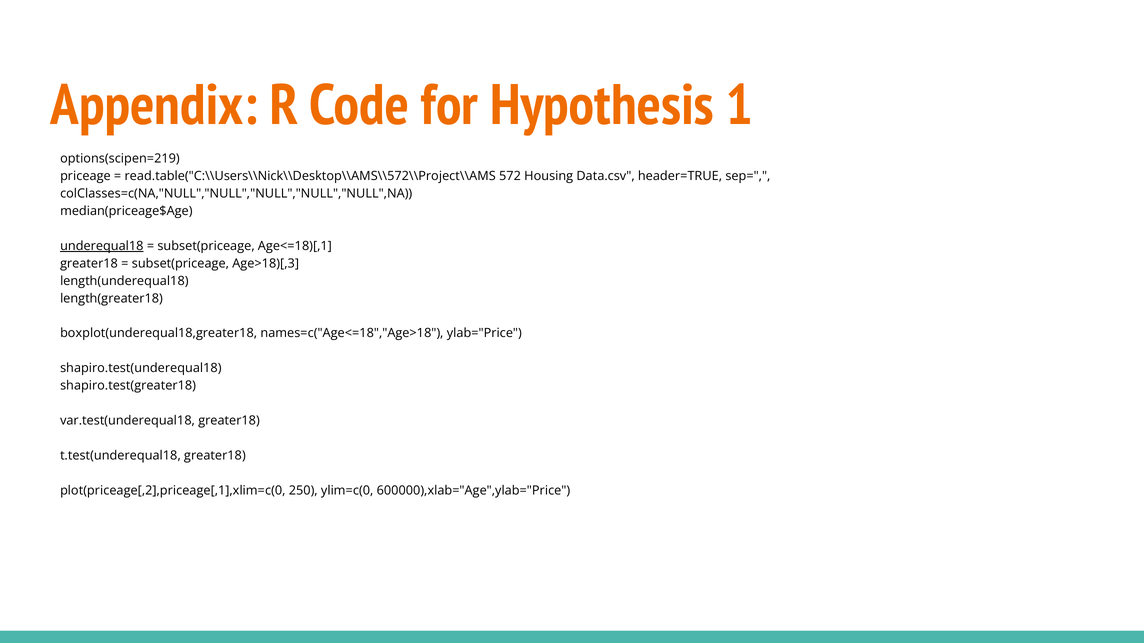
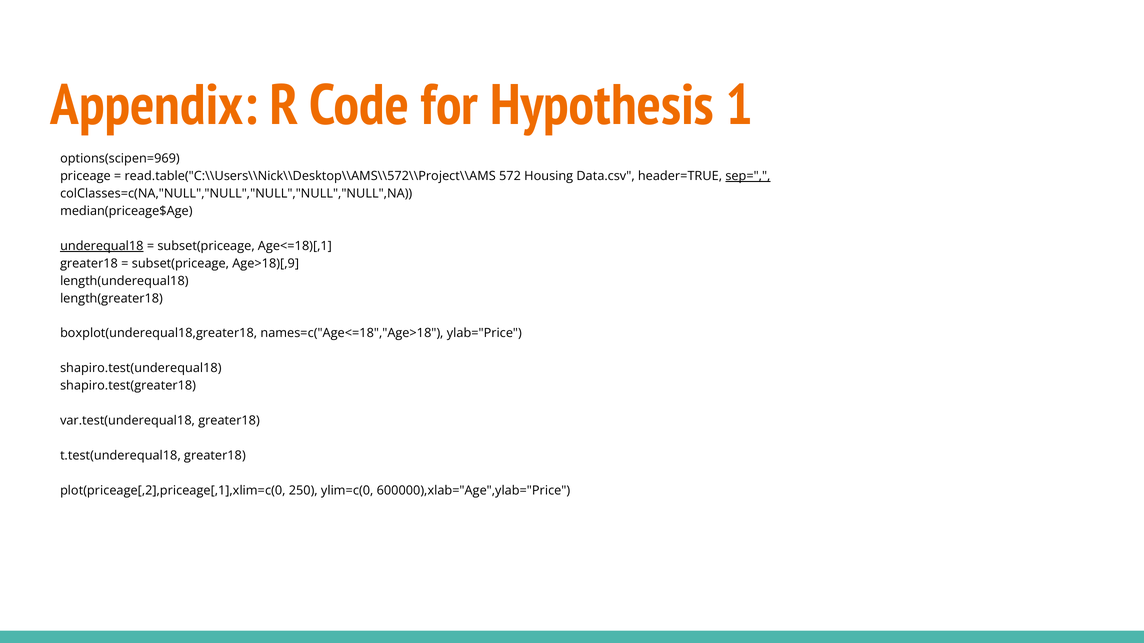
options(scipen=219: options(scipen=219 -> options(scipen=969 (120, 159)
sep= underline: none -> present (748, 176)
Age>18)[,3: Age>18)[,3 -> Age>18)[,9 (266, 264)
